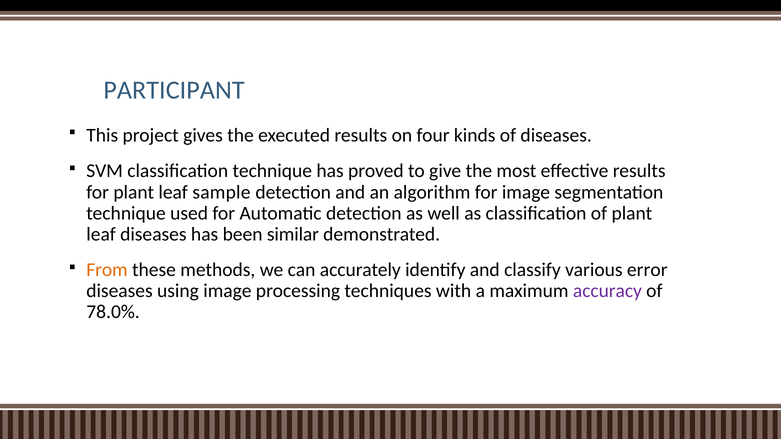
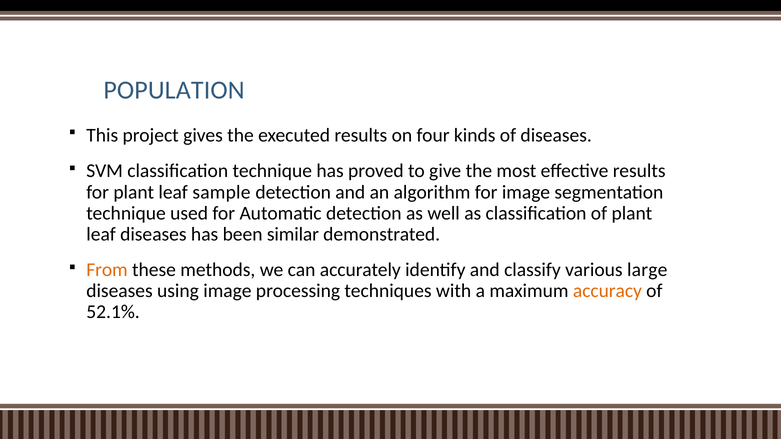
PARTICIPANT: PARTICIPANT -> POPULATION (174, 90)
error: error -> large (647, 270)
accuracy colour: purple -> orange (607, 291)
78.0%: 78.0% -> 52.1% (113, 312)
